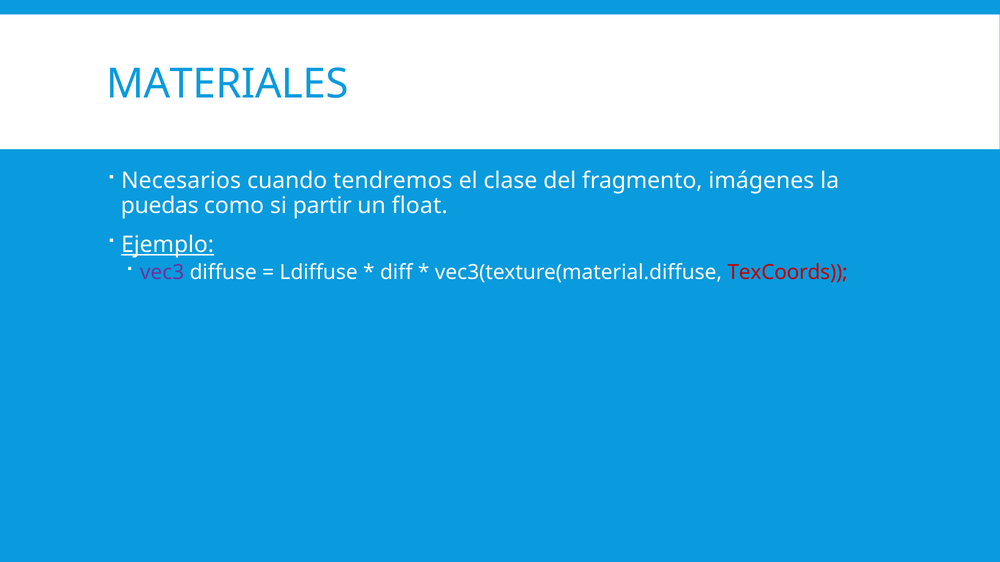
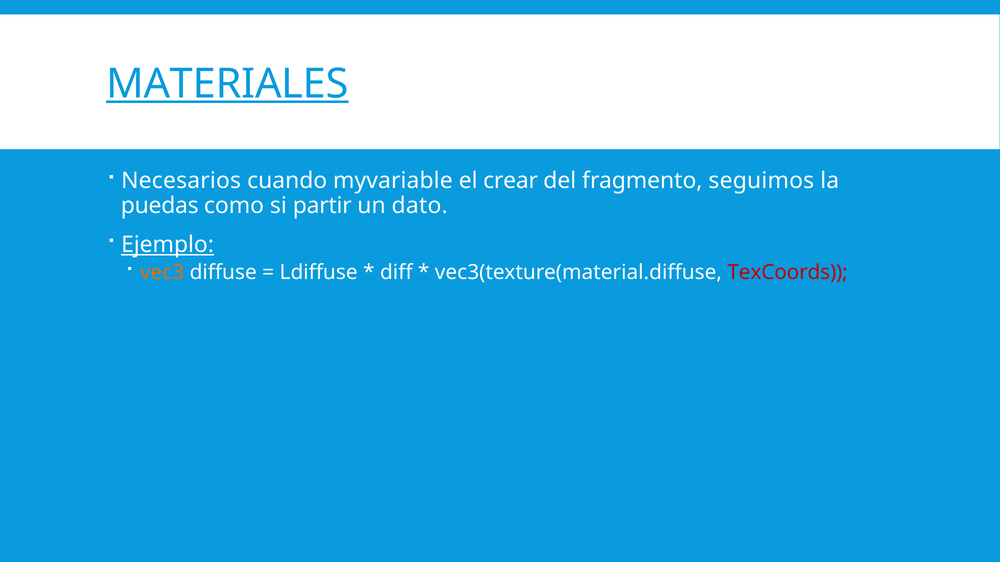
MATERIALES underline: none -> present (227, 84)
tendremos: tendremos -> myvariable (393, 181)
clase: clase -> crear (511, 181)
imágenes: imágenes -> seguimos (761, 181)
float: float -> dato (420, 206)
vec3 colour: purple -> orange (162, 273)
